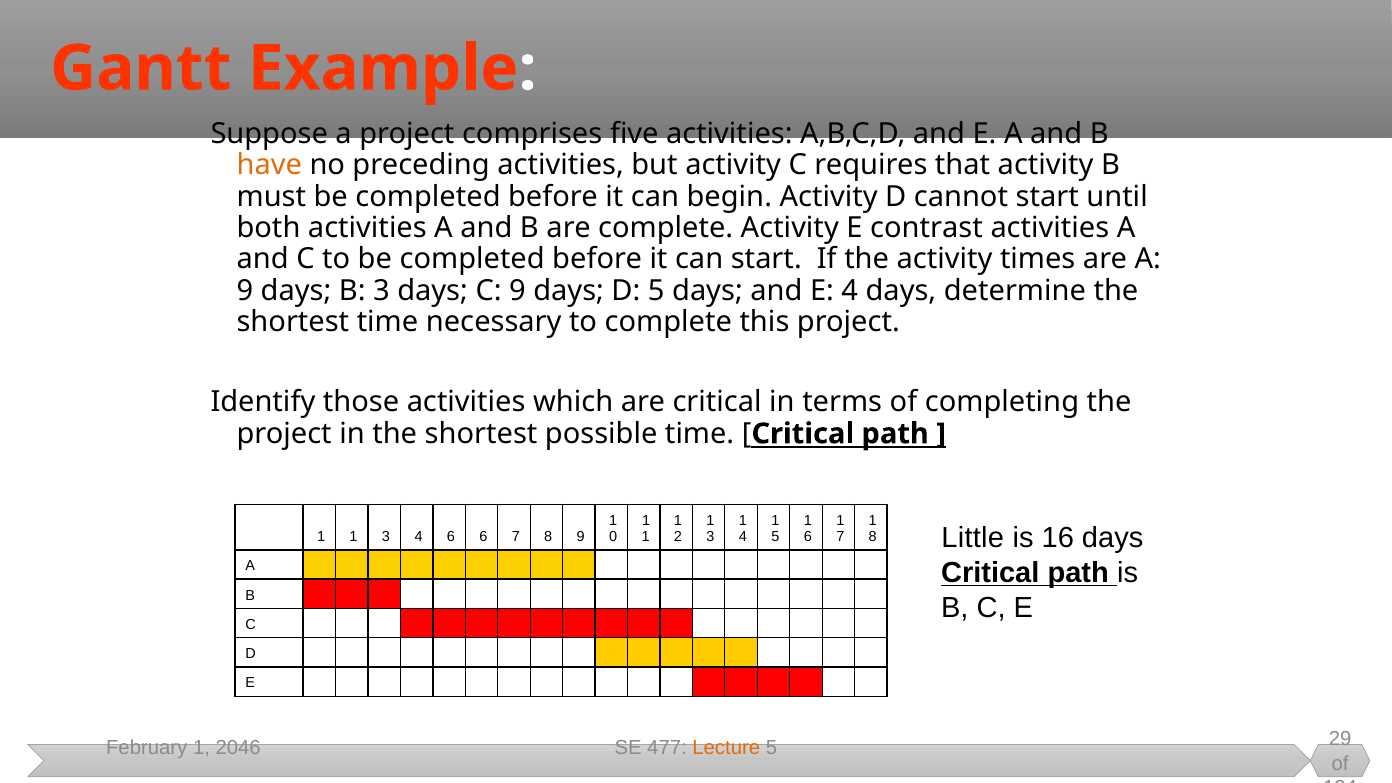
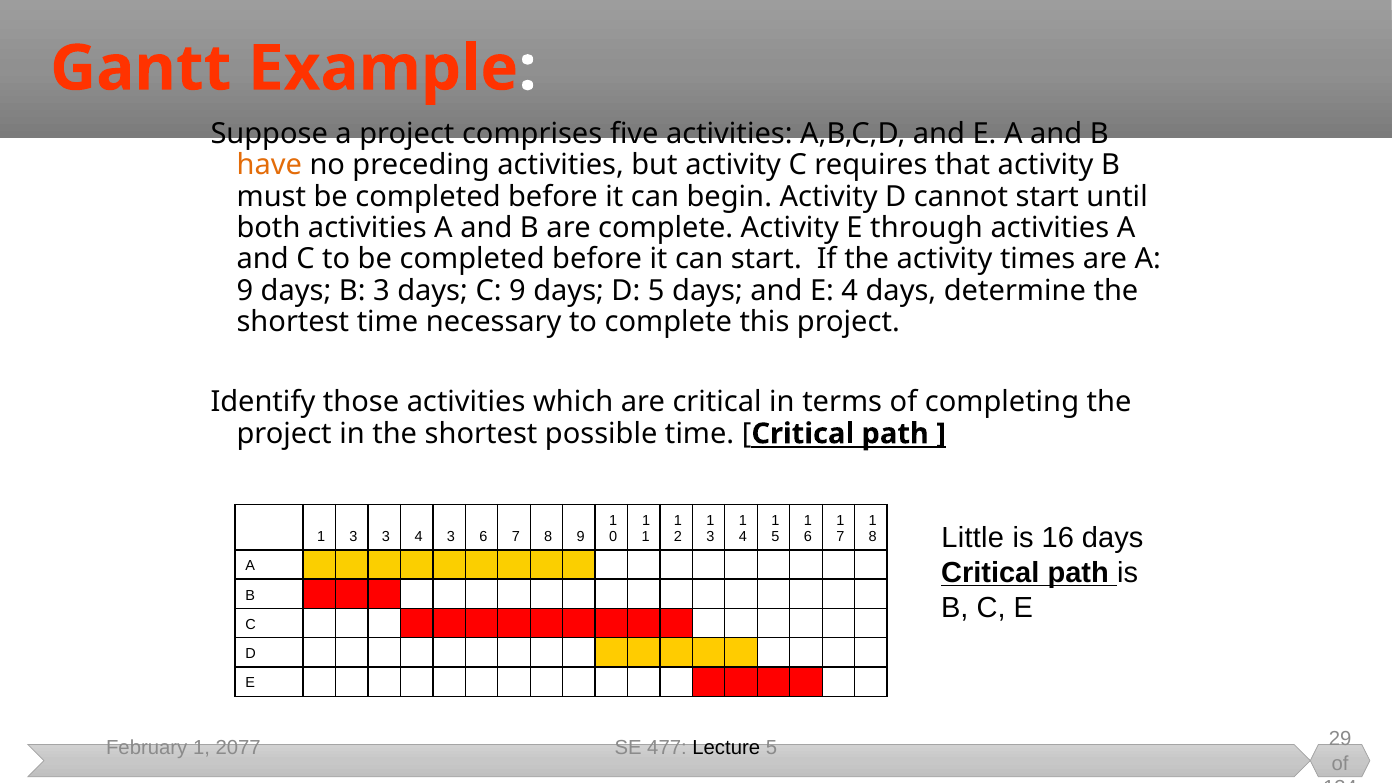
contrast: contrast -> through (926, 228)
1: 1 -> 3 (354, 537)
4 6: 6 -> 3 (451, 537)
2046: 2046 -> 2077 (238, 748)
Lecture colour: orange -> black (726, 748)
